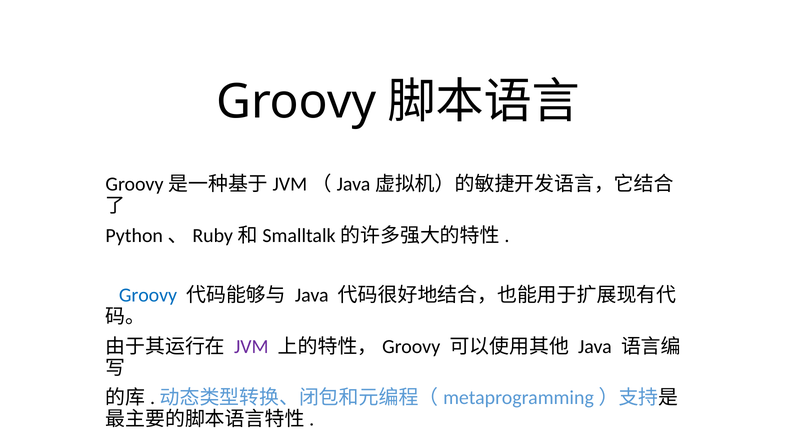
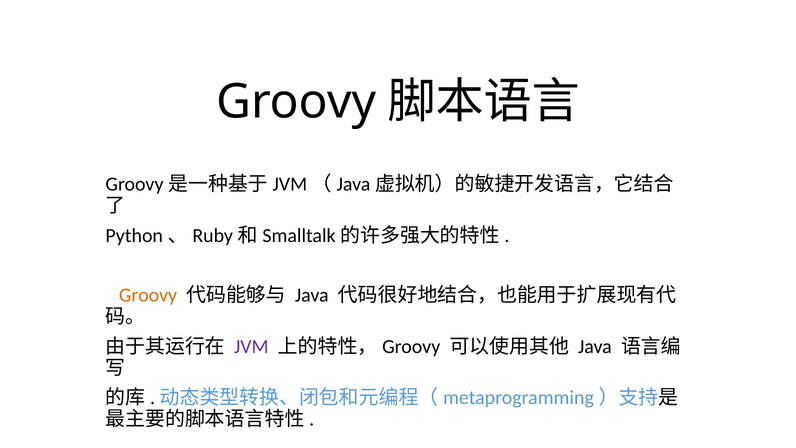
Groovy colour: blue -> orange (148, 295)
